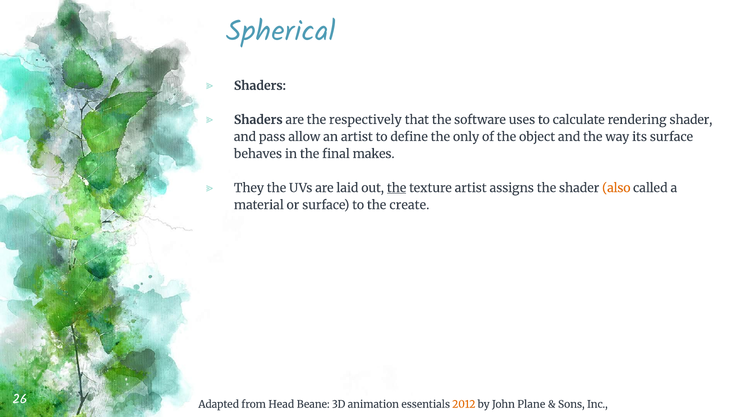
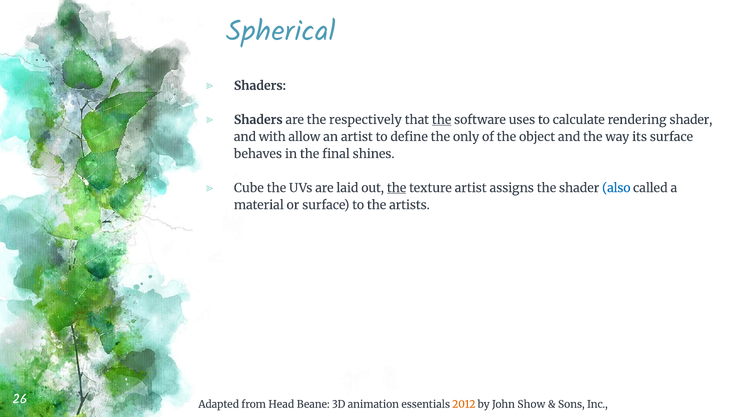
the underline: none -> present (442, 120)
pass: pass -> with (272, 137)
makes: makes -> shines (374, 154)
They: They -> Cube (249, 188)
also colour: orange -> blue (616, 188)
create: create -> artists (409, 205)
Plane: Plane -> Show (531, 404)
